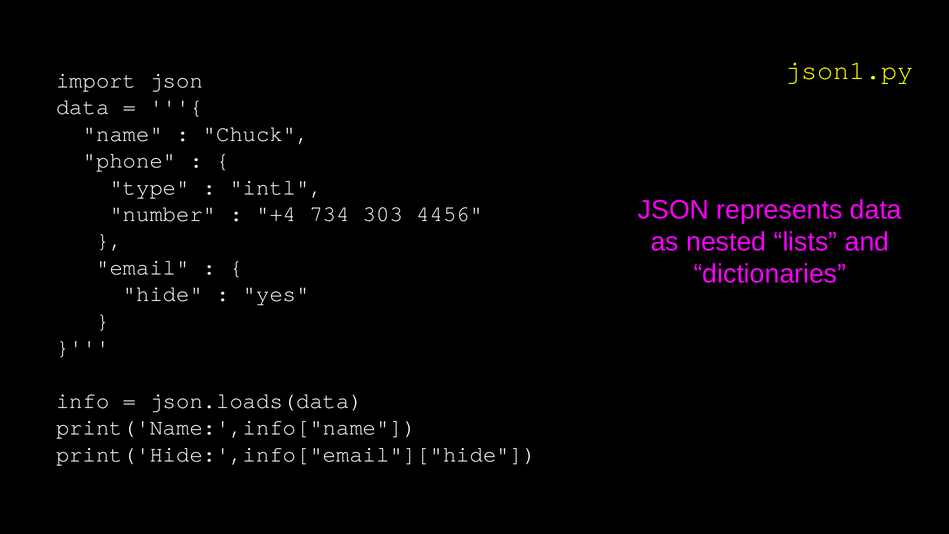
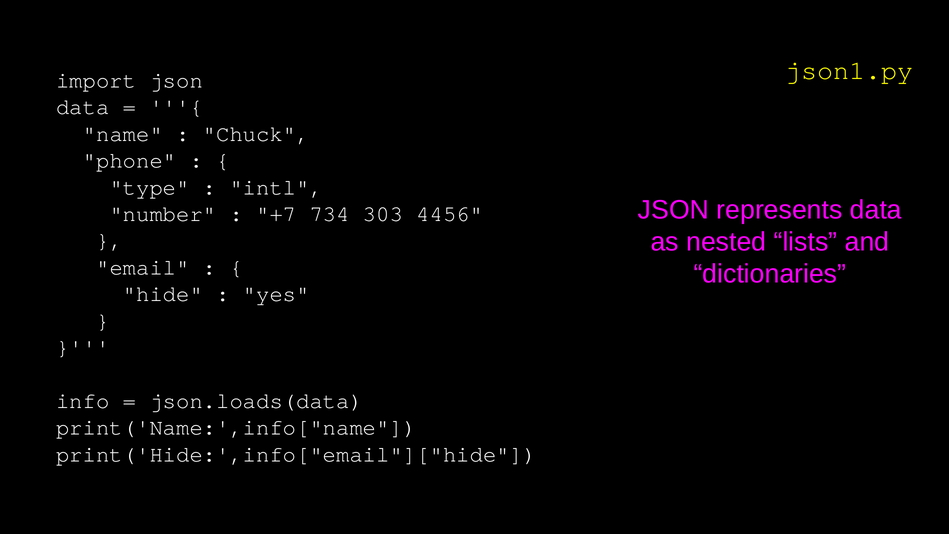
+4: +4 -> +7 (276, 214)
